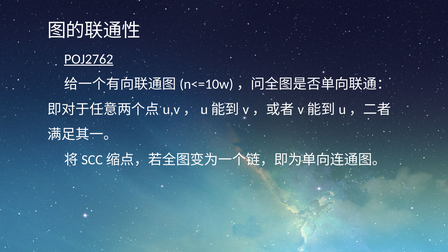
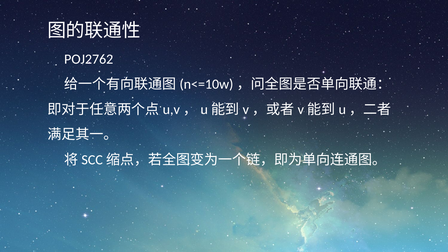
POJ2762 underline: present -> none (89, 59)
